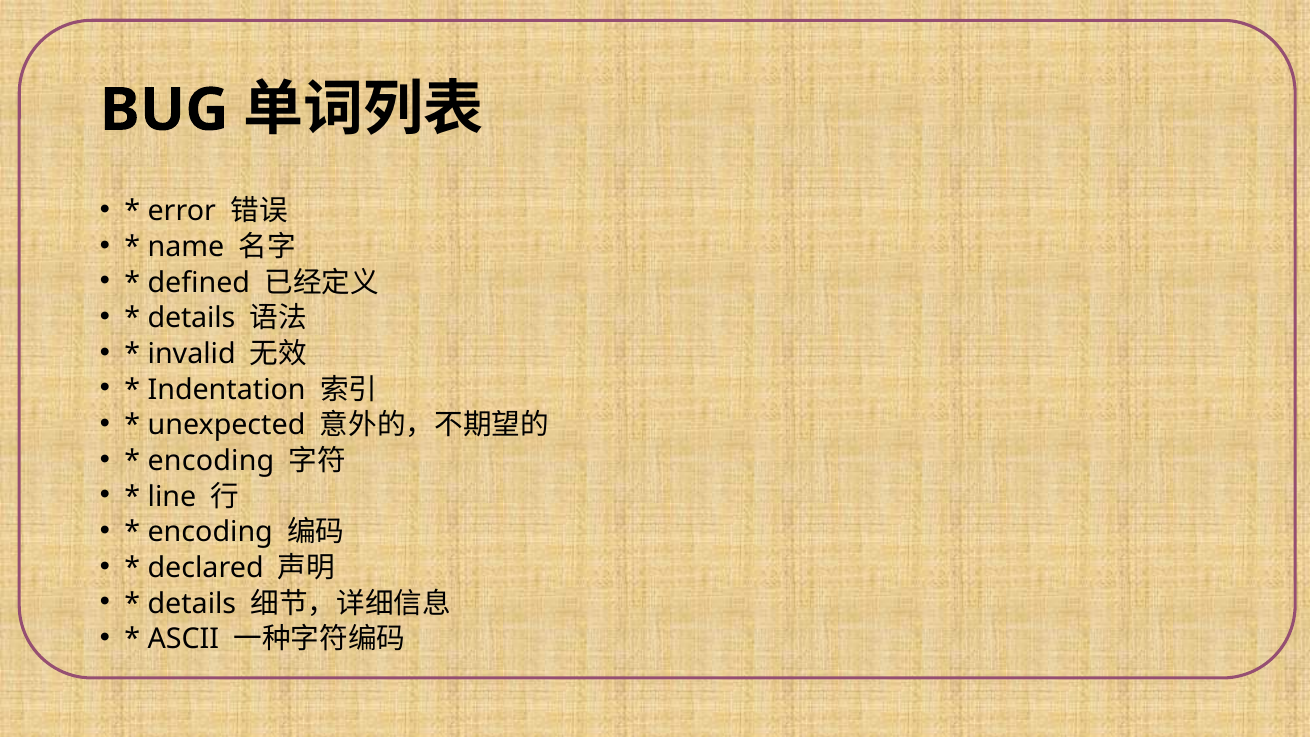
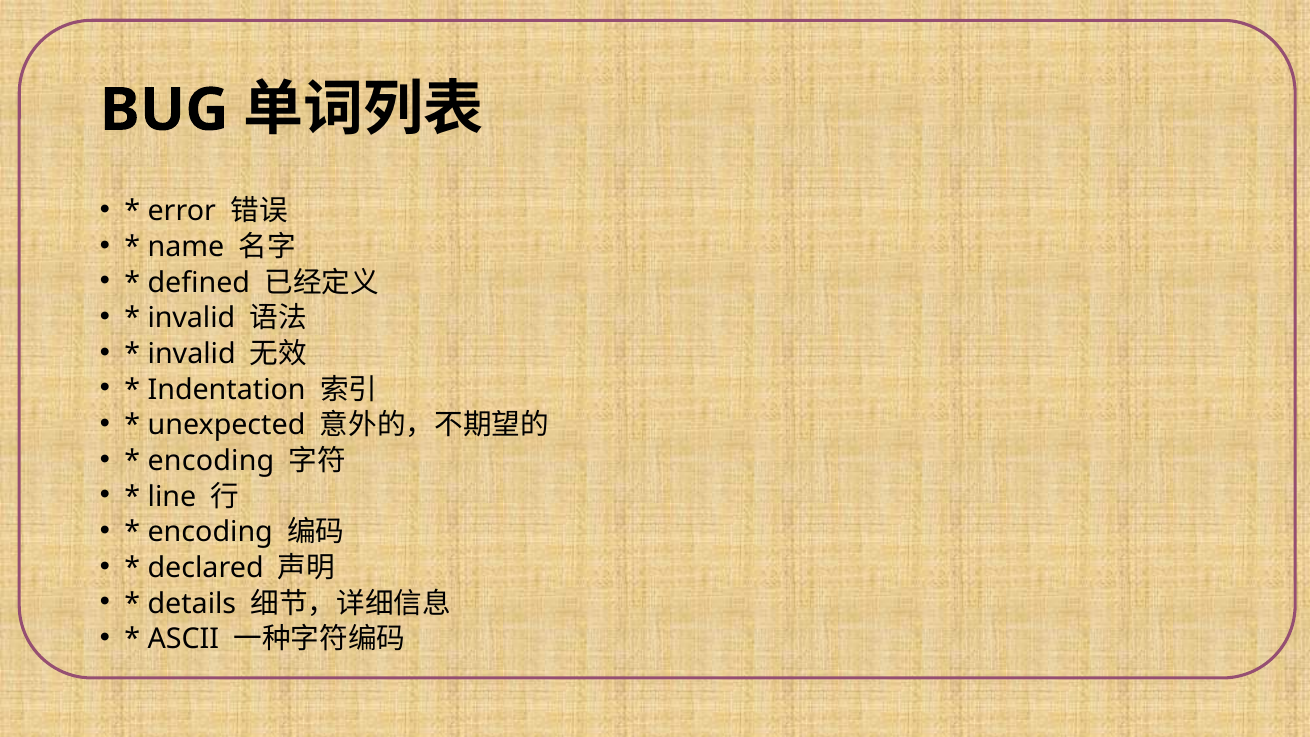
details: details -> invalid (191, 318)
